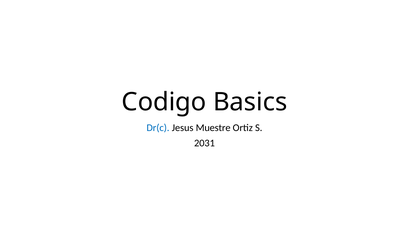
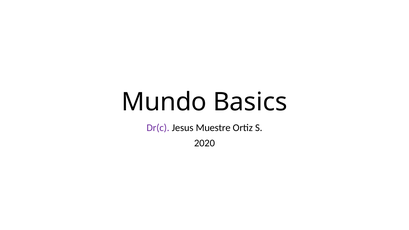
Codigo: Codigo -> Mundo (164, 102)
Dr(c colour: blue -> purple (158, 128)
2031: 2031 -> 2020 (204, 143)
